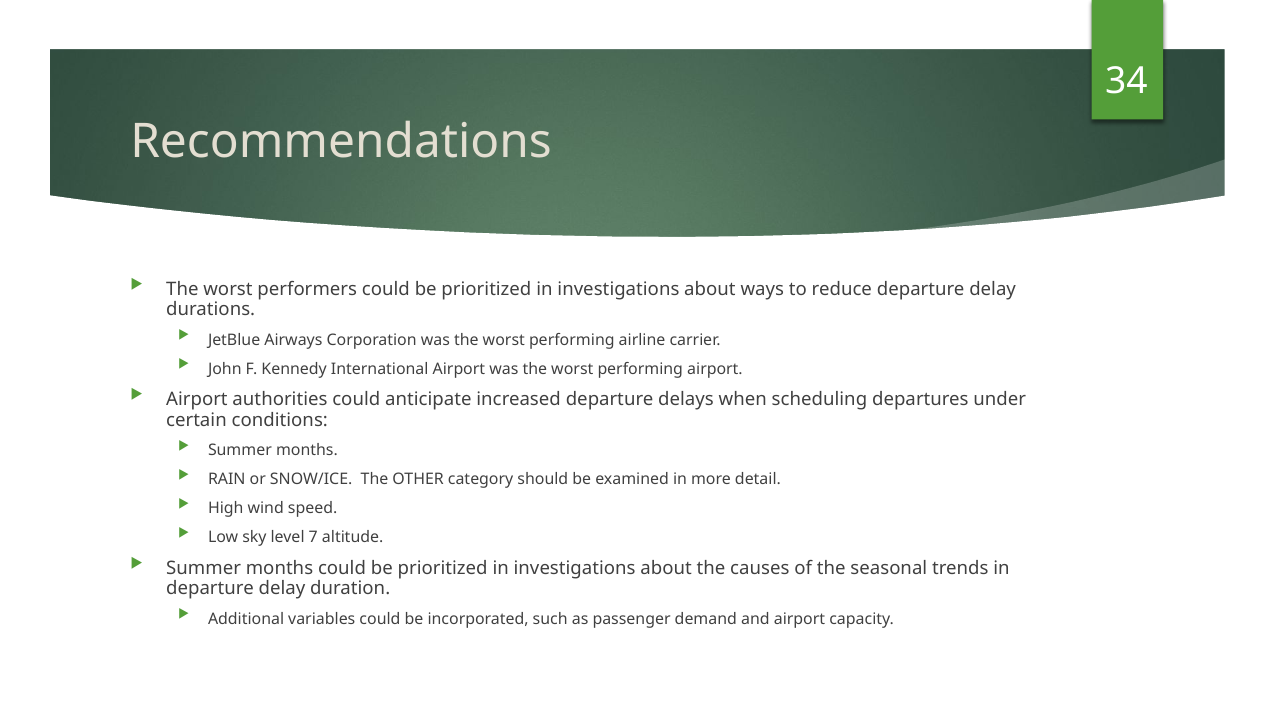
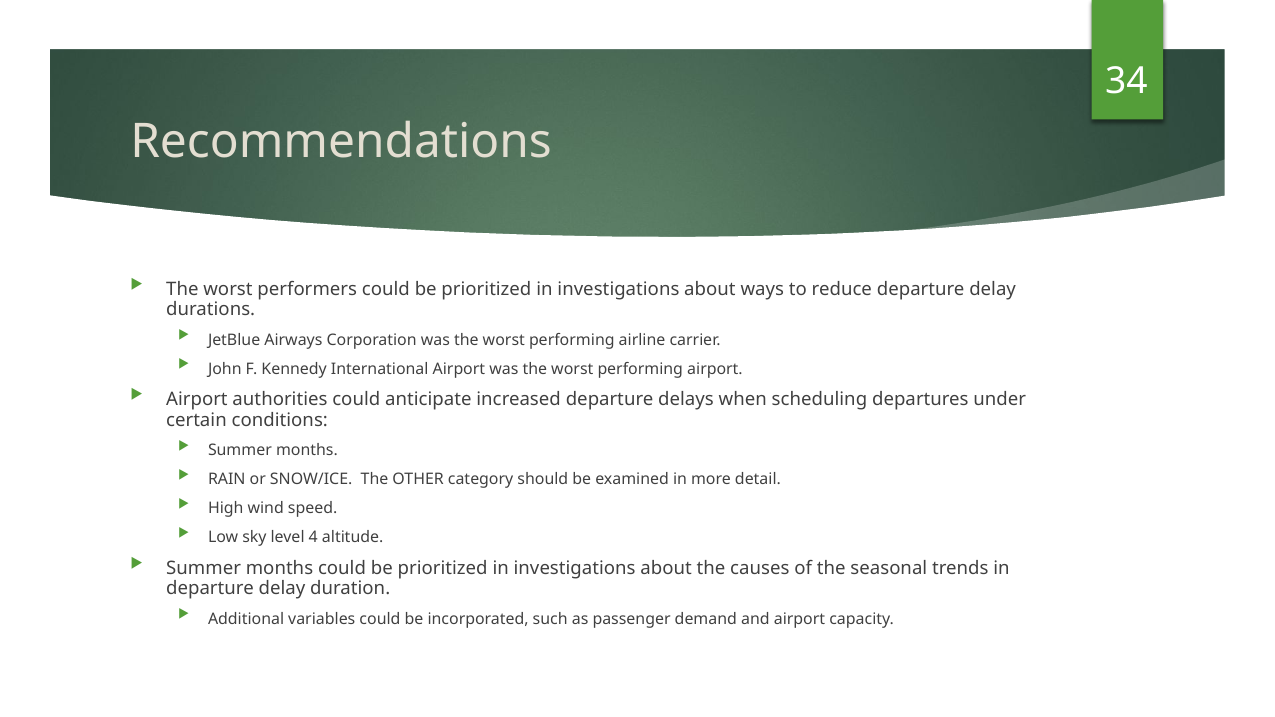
7: 7 -> 4 (313, 538)
